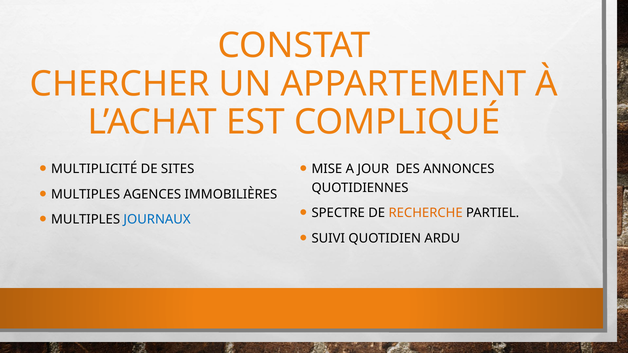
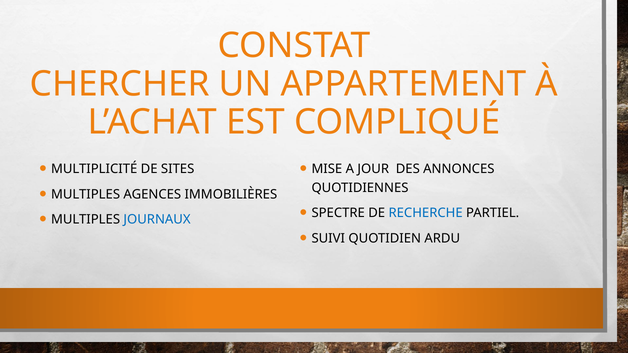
RECHERCHE colour: orange -> blue (426, 213)
